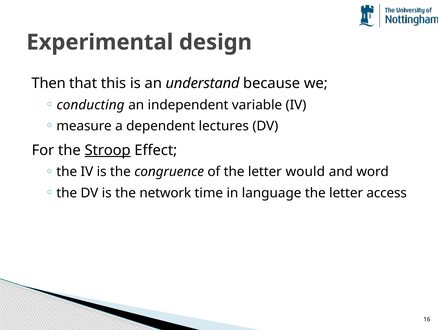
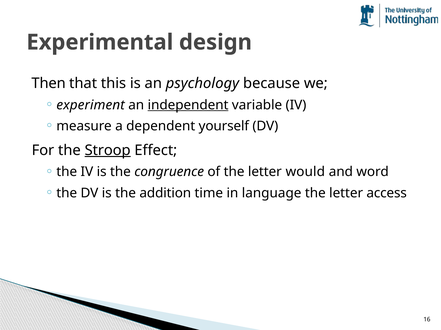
understand: understand -> psychology (202, 83)
conducting: conducting -> experiment (91, 105)
independent underline: none -> present (188, 105)
lectures: lectures -> yourself (224, 126)
network: network -> addition (165, 193)
